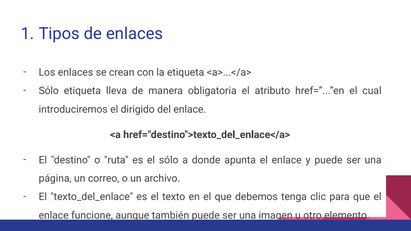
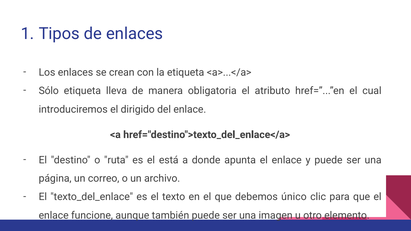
el sólo: sólo -> está (169, 160)
tenga: tenga -> único (294, 197)
